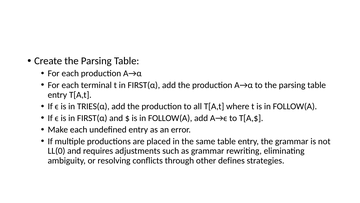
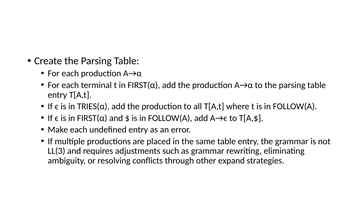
LL(0: LL(0 -> LL(3 (56, 151)
defines: defines -> expand (231, 160)
